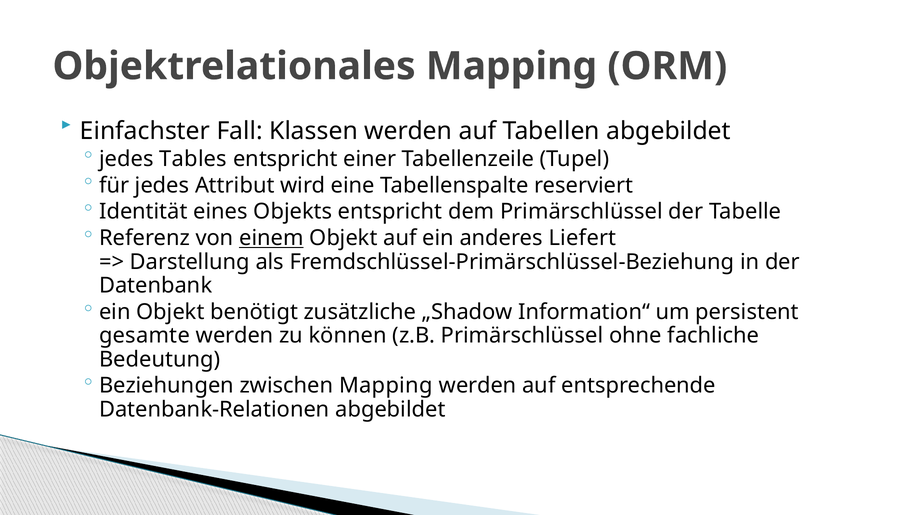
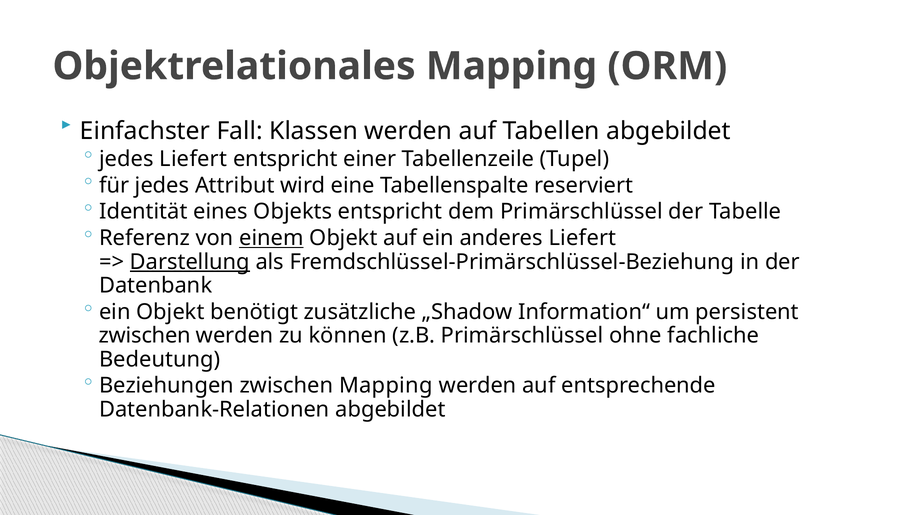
jedes Tables: Tables -> Liefert (193, 159)
Darstellung underline: none -> present (190, 262)
gesamte: gesamte -> zwischen (145, 335)
